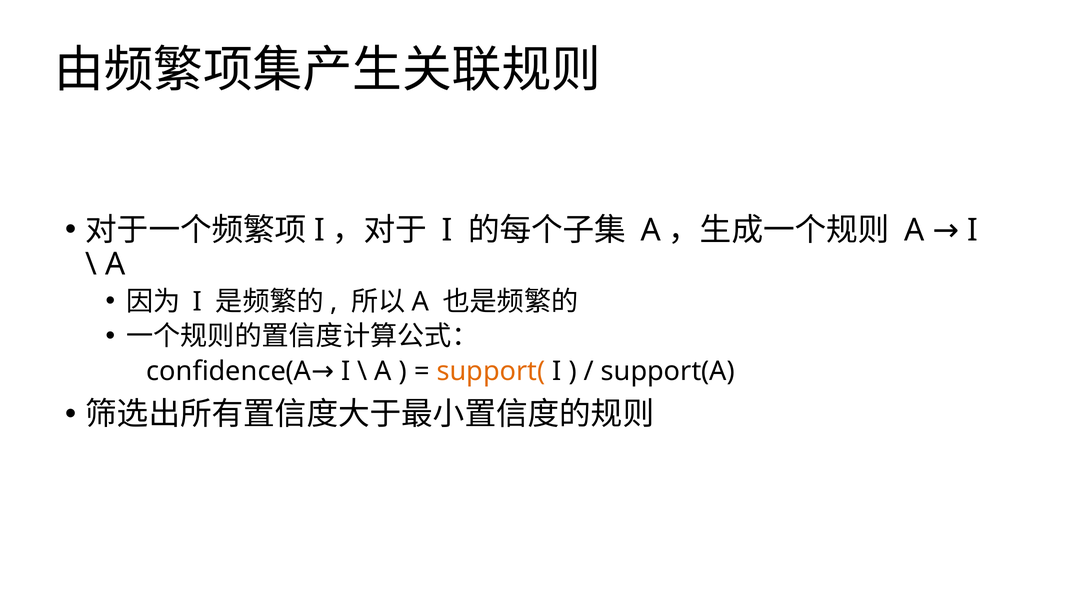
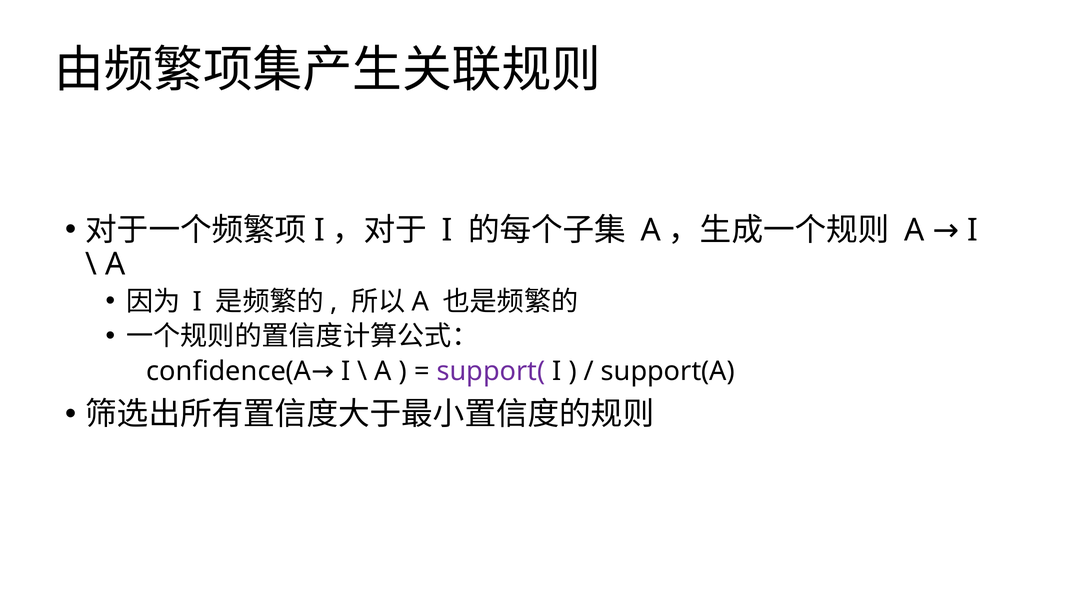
support( colour: orange -> purple (491, 372)
